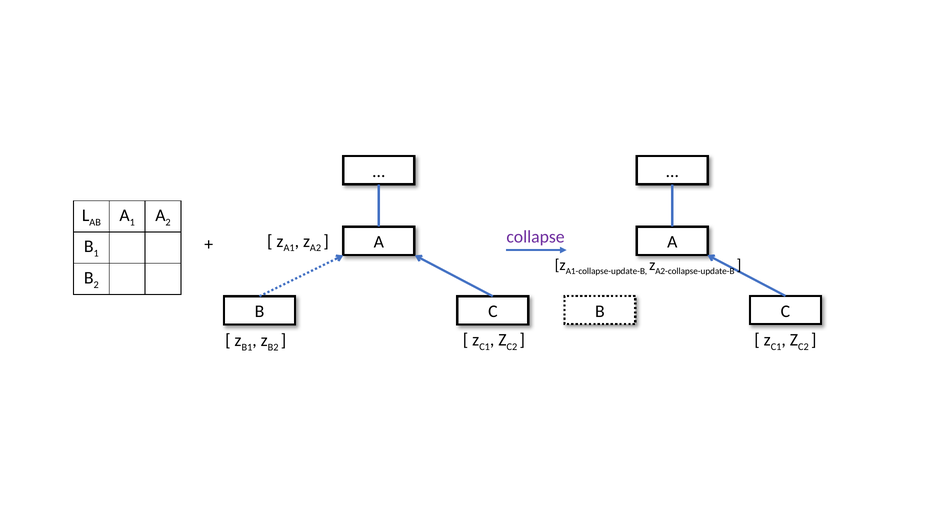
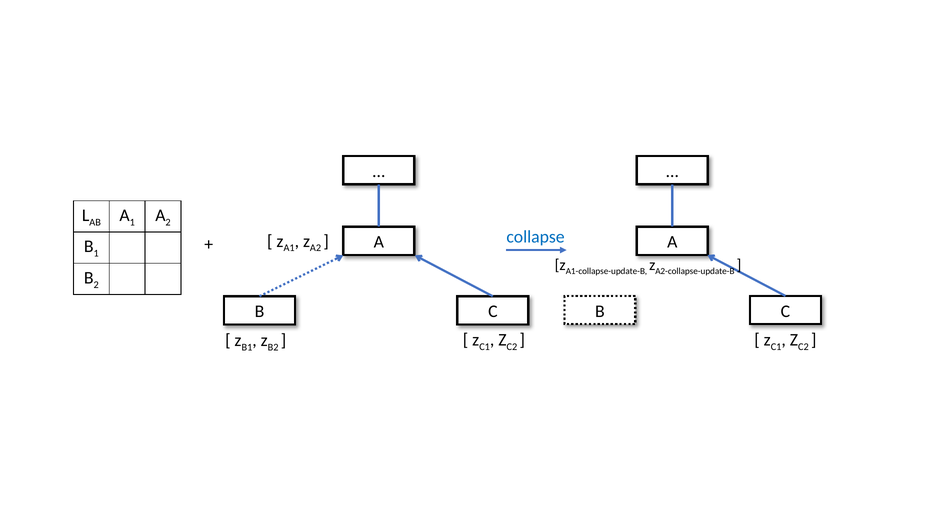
collapse colour: purple -> blue (536, 237)
